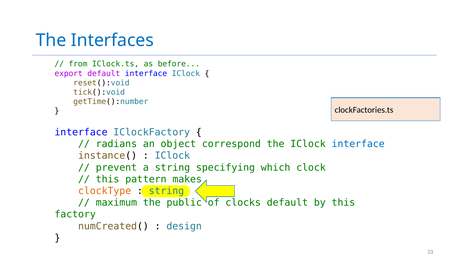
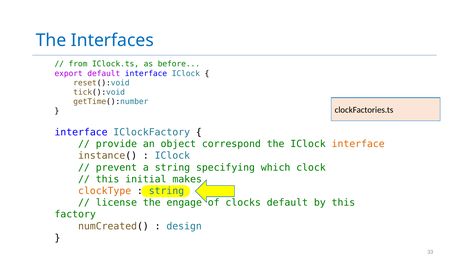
radians: radians -> provide (116, 144)
interface colour: blue -> orange (358, 144)
pattern: pattern -> initial (146, 179)
maximum: maximum -> license (116, 203)
public: public -> engage (184, 203)
